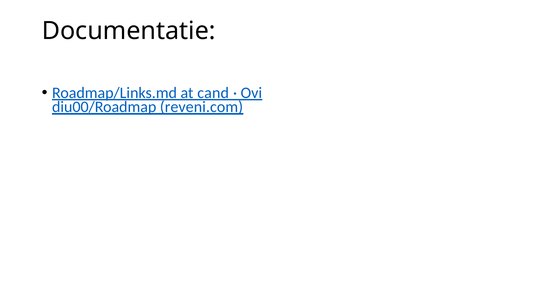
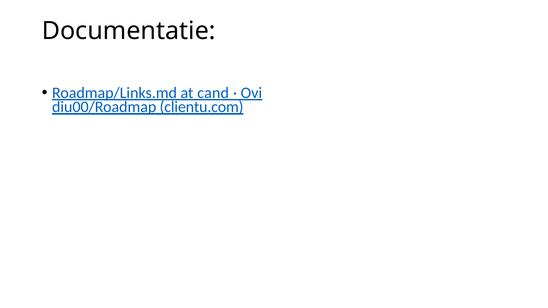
reveni.com: reveni.com -> clientu.com (202, 107)
